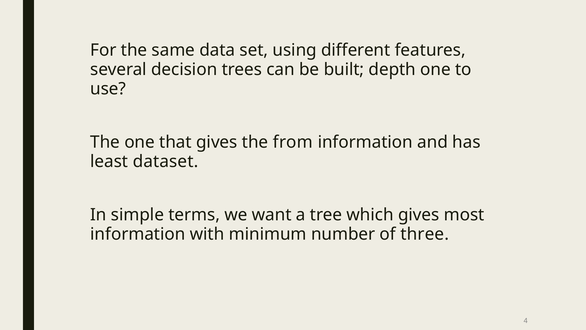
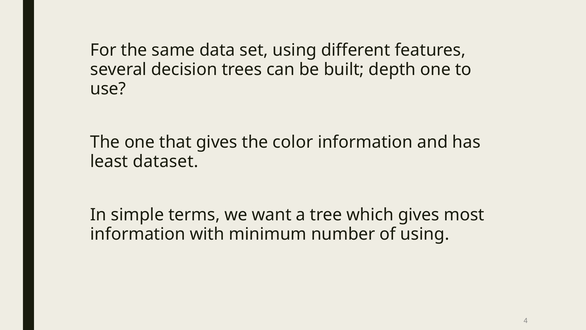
from: from -> color (293, 142)
of three: three -> using (425, 234)
